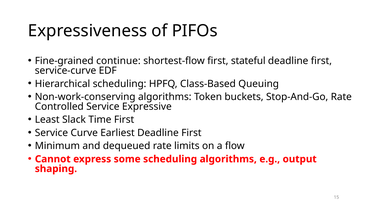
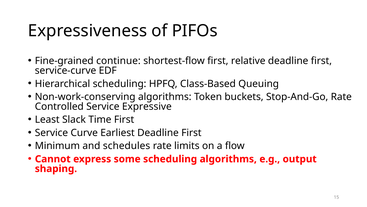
stateful: stateful -> relative (248, 61)
dequeued: dequeued -> schedules (127, 146)
